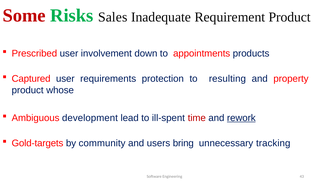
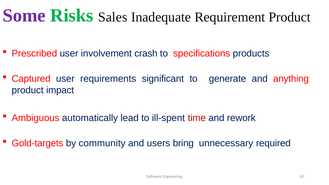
Some colour: red -> purple (24, 16)
down: down -> crash (146, 53)
appointments: appointments -> specifications (202, 53)
protection: protection -> significant (163, 79)
resulting: resulting -> generate (227, 79)
property: property -> anything (291, 79)
whose: whose -> impact (60, 90)
development: development -> automatically (90, 118)
rework underline: present -> none (241, 118)
tracking: tracking -> required (273, 143)
